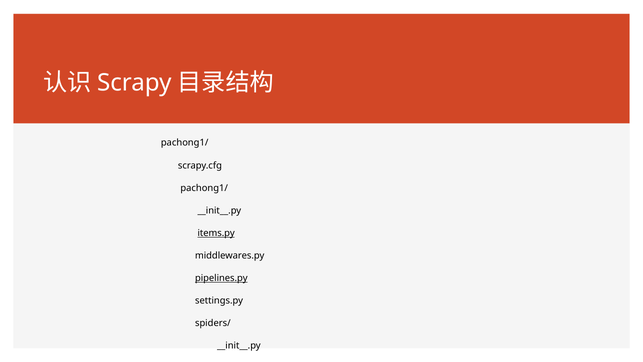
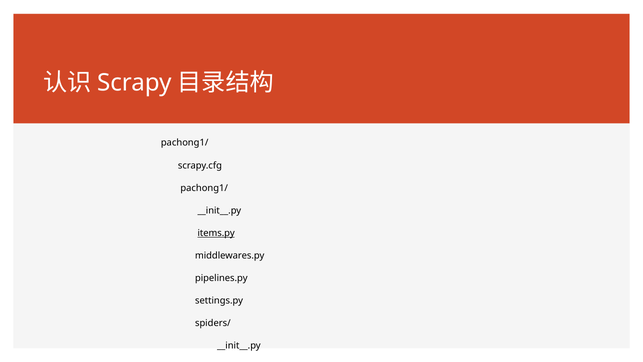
pipelines.py underline: present -> none (221, 278)
